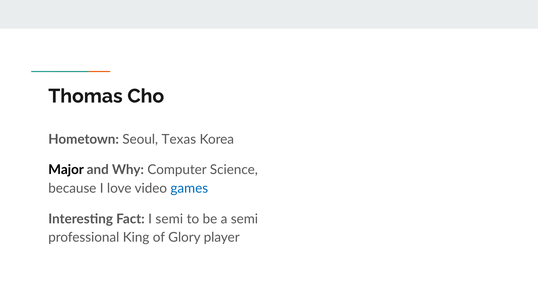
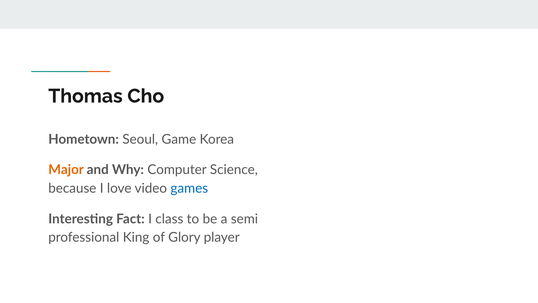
Texas: Texas -> Game (179, 139)
Major colour: black -> orange (66, 170)
I semi: semi -> class (169, 219)
